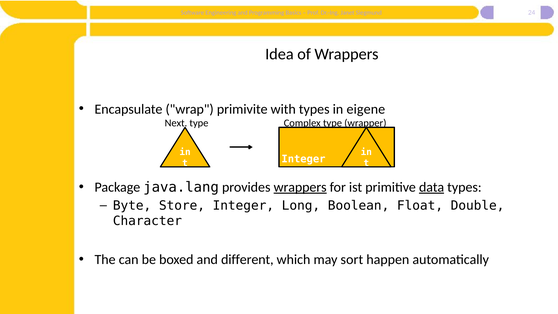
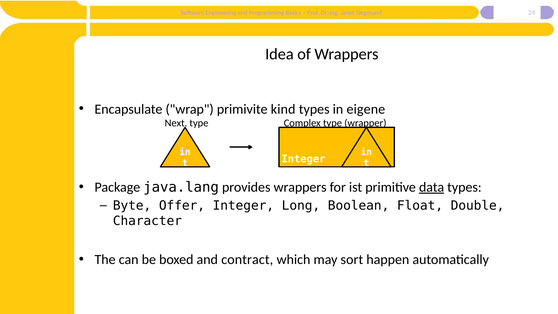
with: with -> kind (283, 109)
wrappers underline: present -> none (300, 187)
Store: Store -> Offer (182, 206)
different: different -> contract (247, 259)
